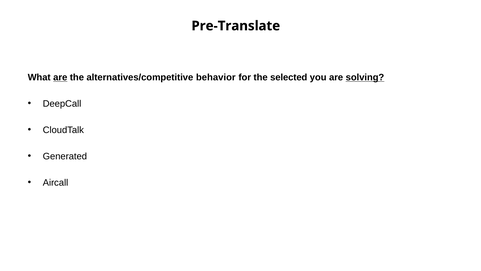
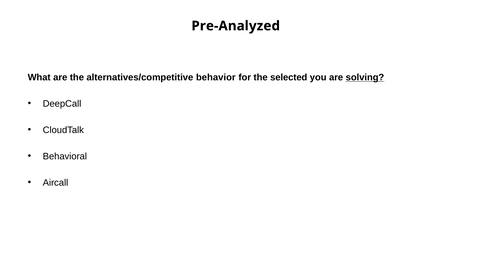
Pre-Translate: Pre-Translate -> Pre-Analyzed (236, 26)
are underline: present -> none (60, 77)
Generated: Generated -> Behavioral (65, 156)
